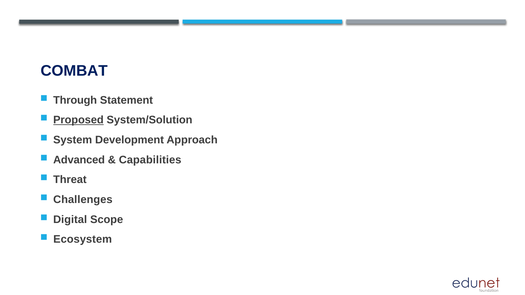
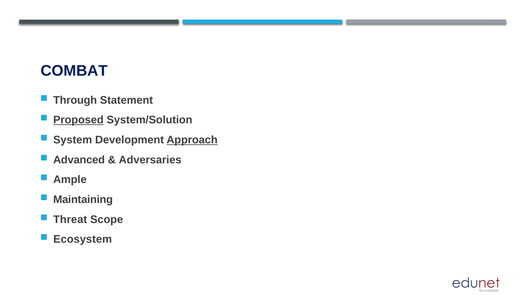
Approach underline: none -> present (192, 140)
Capabilities: Capabilities -> Adversaries (150, 160)
Threat: Threat -> Ample (70, 180)
Challenges: Challenges -> Maintaining (83, 200)
Digital: Digital -> Threat (70, 220)
